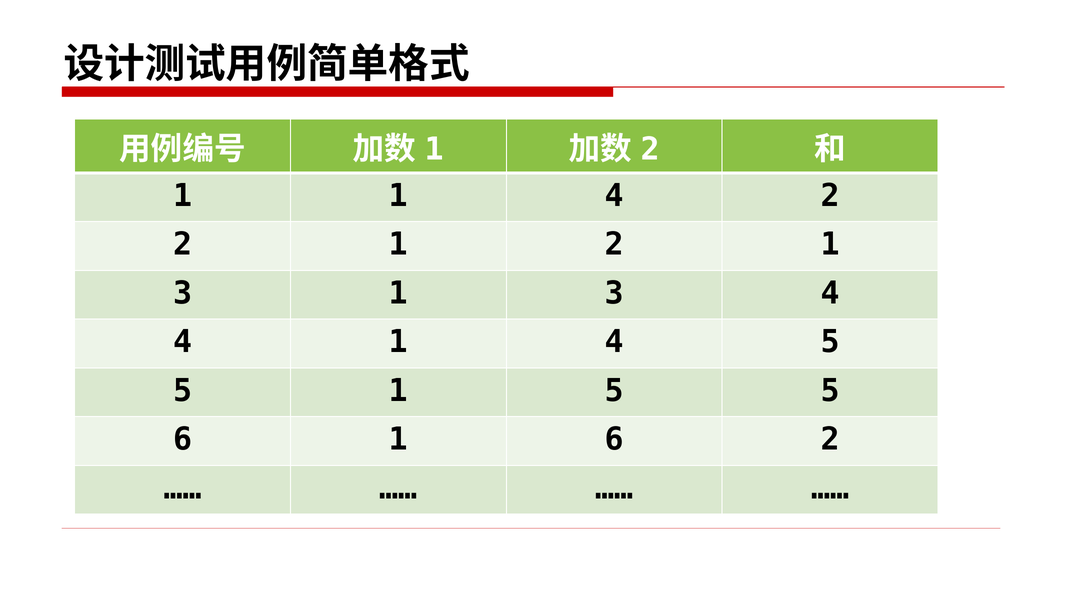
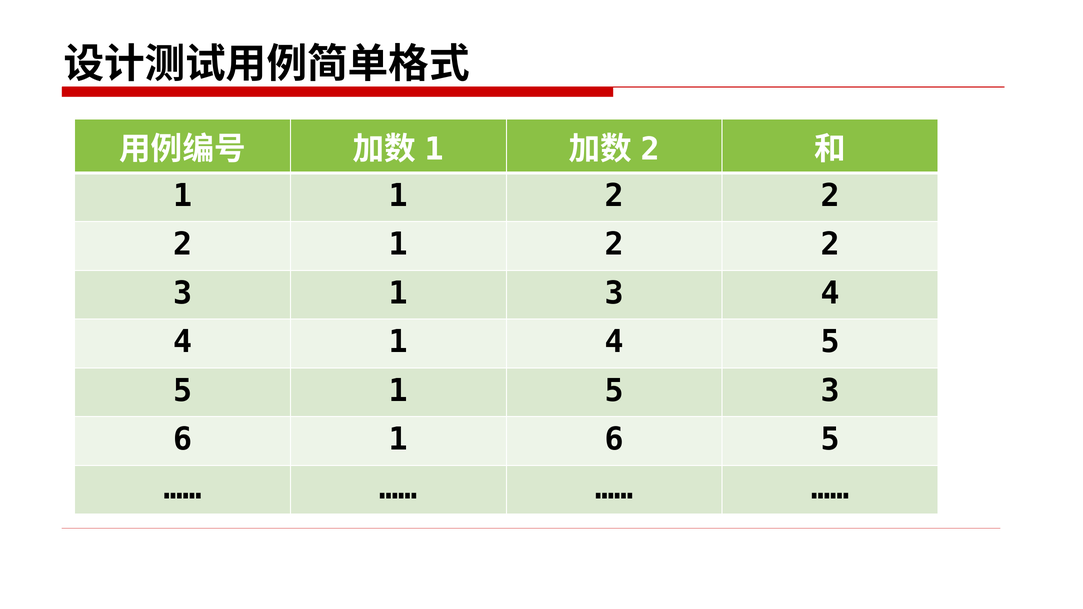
1 1 4: 4 -> 2 (614, 196)
2 1 2 1: 1 -> 2 (830, 245)
1 5 5: 5 -> 3 (830, 391)
6 2: 2 -> 5 (830, 440)
